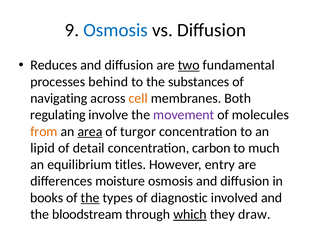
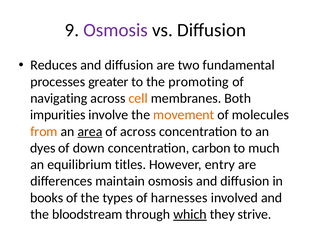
Osmosis colour: blue -> purple (116, 30)
two underline: present -> none (189, 65)
behind: behind -> greater (108, 82)
substances: substances -> promoting (199, 82)
regulating: regulating -> impurities (58, 115)
movement colour: purple -> orange (184, 115)
of turgor: turgor -> across (138, 132)
lipid: lipid -> dyes (43, 148)
detail: detail -> down (89, 148)
moisture: moisture -> maintain (120, 181)
the underline: present -> none (90, 198)
diagnostic: diagnostic -> harnesses (179, 198)
draw: draw -> strive (255, 215)
